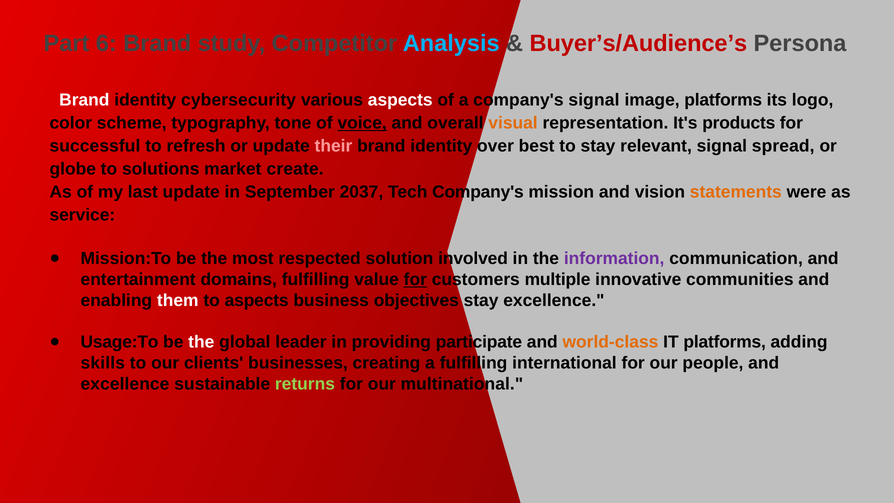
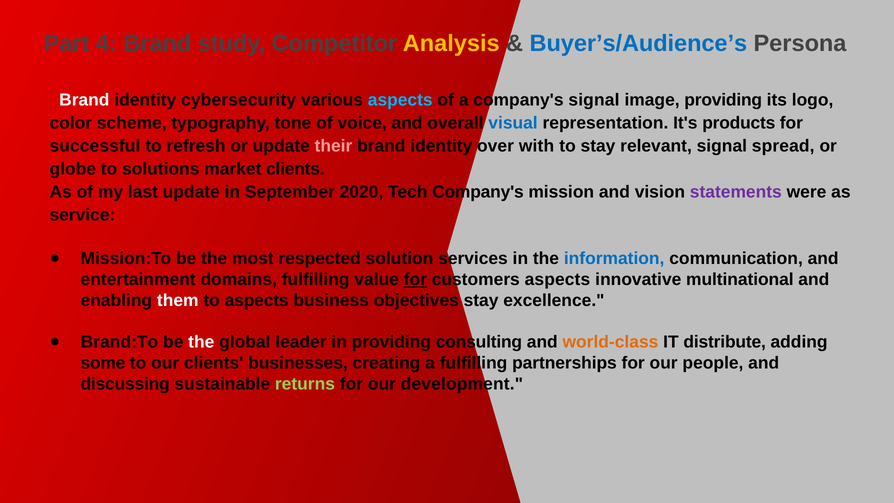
6: 6 -> 4 (106, 44)
Analysis colour: light blue -> yellow (451, 44)
Buyer’s/Audience’s colour: red -> blue (638, 44)
aspects colour: white -> light blue (400, 100)
image platforms: platforms -> providing (723, 100)
voice underline: present -> none (362, 123)
visual colour: orange -> blue (513, 123)
best: best -> with (537, 146)
market create: create -> clients (295, 169)
2037: 2037 -> 2020 (361, 192)
statements colour: orange -> purple (736, 192)
involved: involved -> services (473, 259)
information colour: purple -> blue (614, 259)
customers multiple: multiple -> aspects (557, 279)
communities: communities -> multinational (740, 279)
Usage:To: Usage:To -> Brand:To (119, 342)
participate: participate -> consulting (479, 342)
IT platforms: platforms -> distribute (725, 342)
skills: skills -> some (103, 363)
international: international -> partnerships (564, 363)
excellence: excellence -> discussing (125, 384)
multinational: multinational -> development (462, 384)
